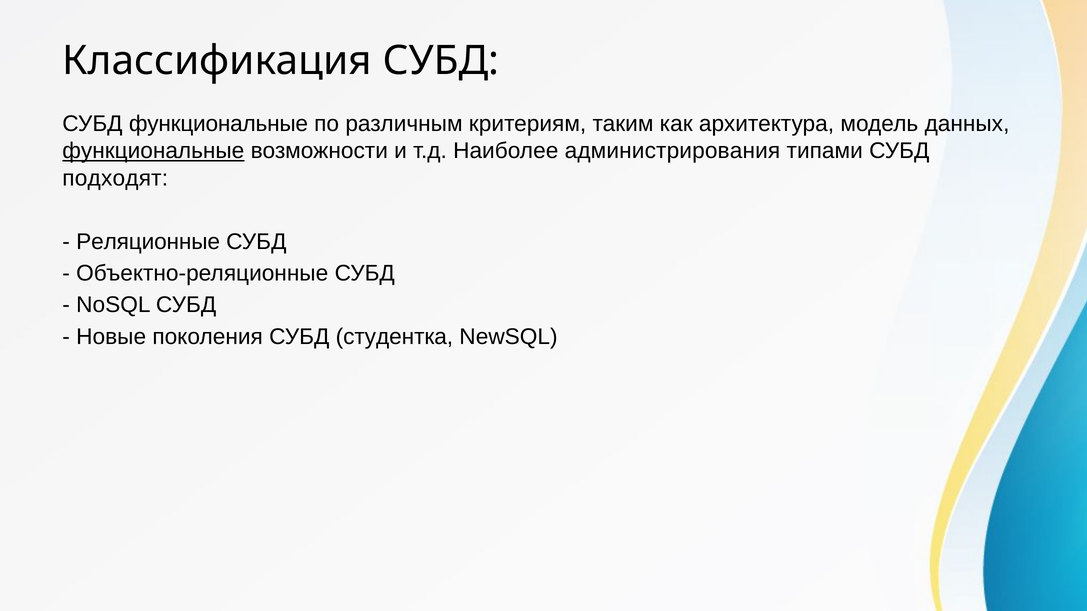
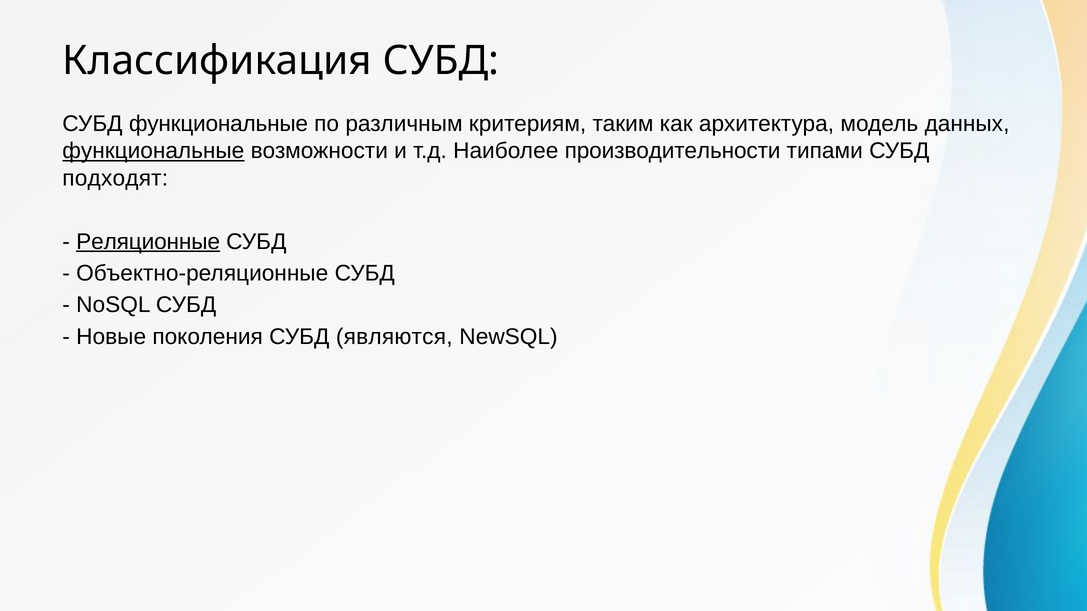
администрирования: администрирования -> производительности (673, 151)
Реляционные underline: none -> present (148, 242)
студентка: студентка -> являются (394, 337)
